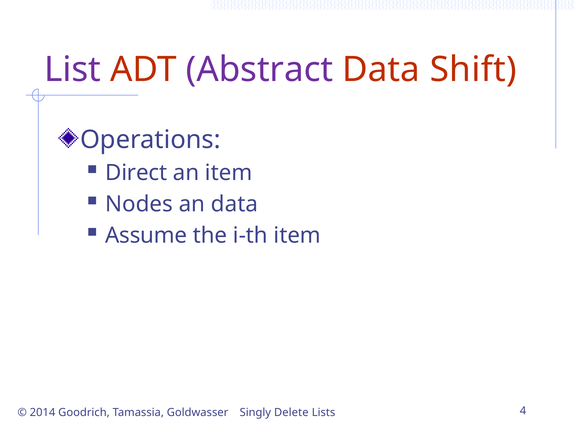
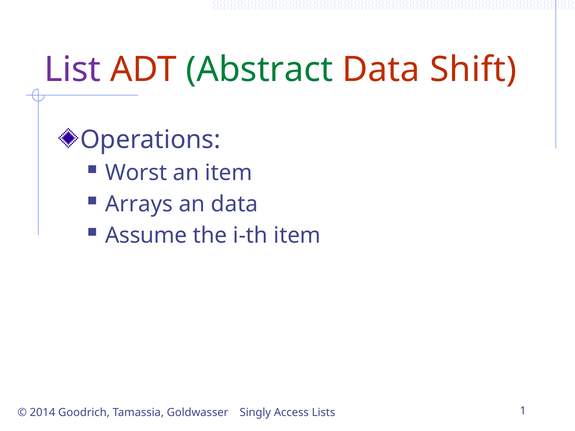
Abstract colour: purple -> green (260, 70)
Direct: Direct -> Worst (136, 173)
Nodes: Nodes -> Arrays (139, 204)
Delete: Delete -> Access (291, 413)
4: 4 -> 1 (523, 411)
